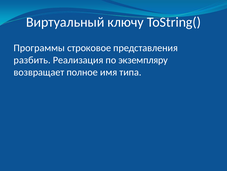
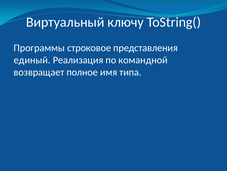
разбить: разбить -> единый (32, 60)
экземпляру: экземпляру -> командной (143, 60)
